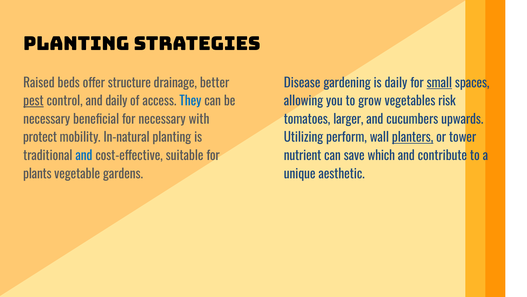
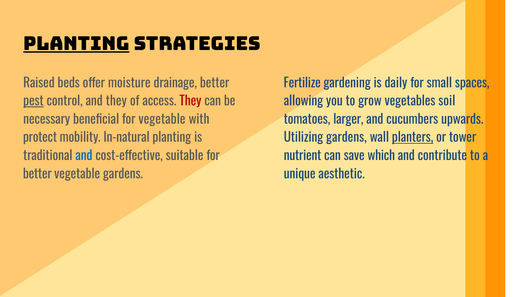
Planting underline: none -> present (76, 44)
structure: structure -> moisture (129, 83)
Disease: Disease -> Fertilize (302, 83)
small underline: present -> none (439, 83)
and daily: daily -> they (116, 101)
They colour: blue -> red (190, 101)
risk: risk -> soil (447, 101)
for necessary: necessary -> vegetable (162, 119)
Utilizing perform: perform -> gardens (346, 137)
plants: plants -> better (37, 174)
